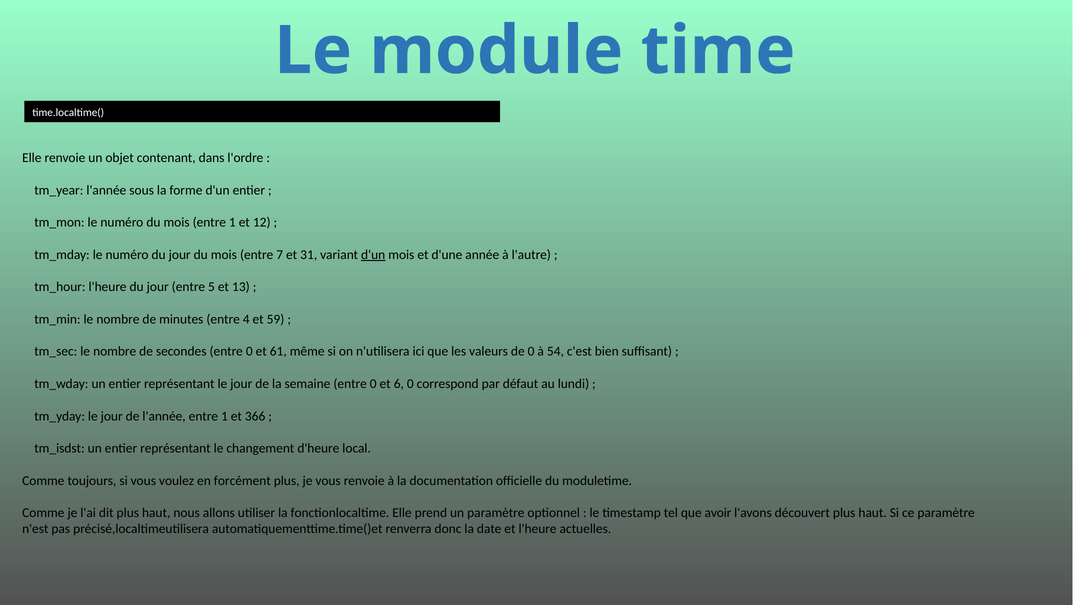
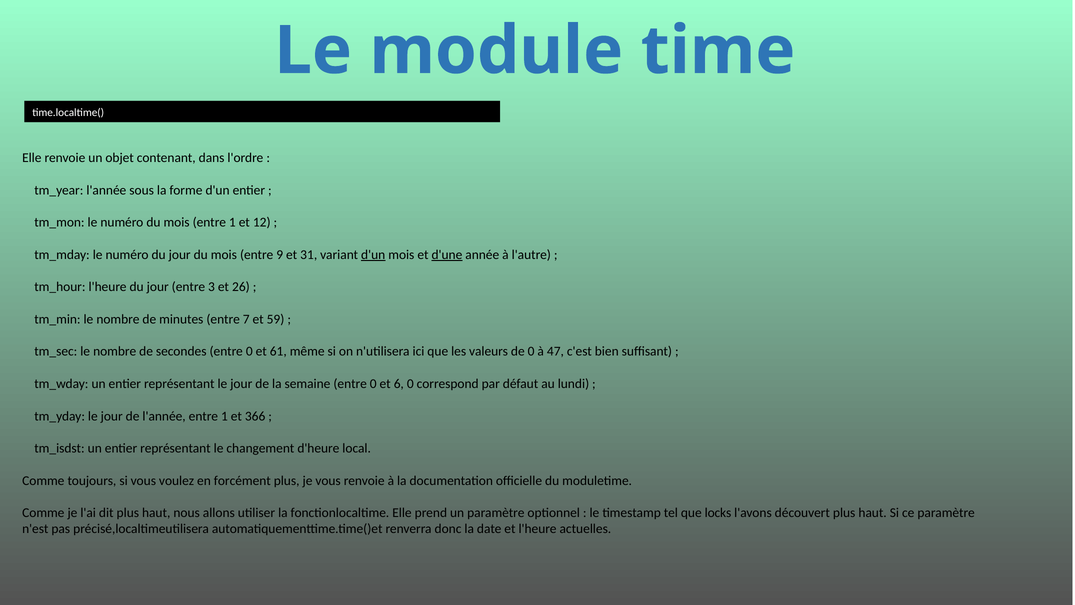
7: 7 -> 9 (280, 255)
d'une underline: none -> present (447, 255)
5: 5 -> 3 (212, 287)
13: 13 -> 26 (241, 287)
4: 4 -> 7 (246, 319)
54: 54 -> 47 (555, 351)
avoir: avoir -> locks (718, 513)
